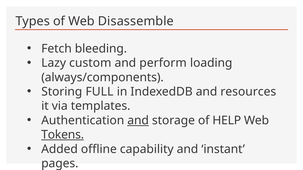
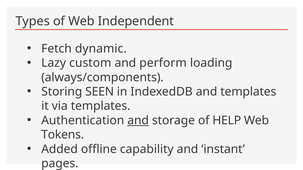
Disassemble: Disassemble -> Independent (136, 21)
bleeding: bleeding -> dynamic (101, 49)
FULL: FULL -> SEEN (100, 92)
and resources: resources -> templates (248, 92)
Tokens underline: present -> none (63, 135)
